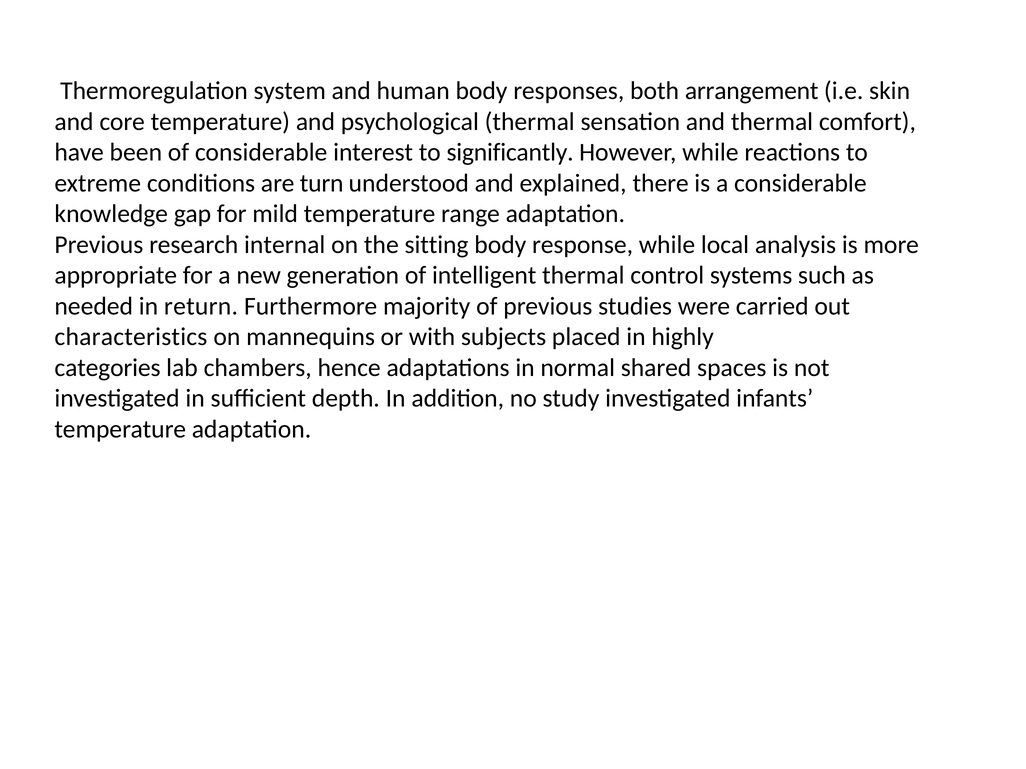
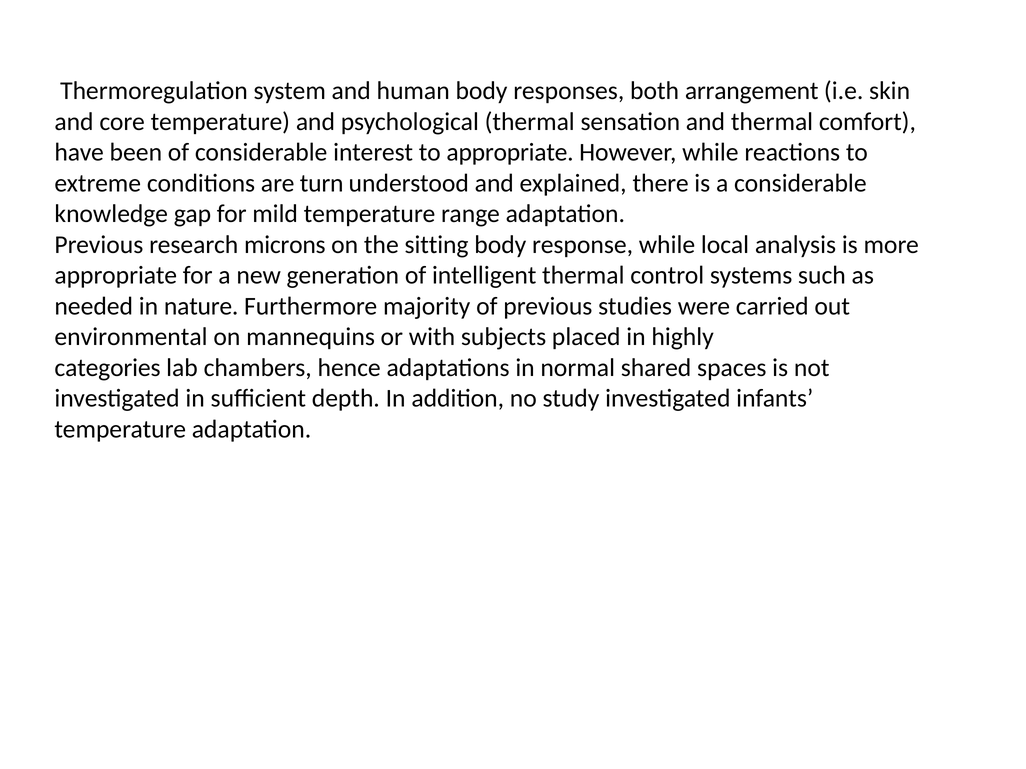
to significantly: significantly -> appropriate (510, 153)
internal: internal -> microns (285, 245)
return: return -> nature (201, 306)
characteristics: characteristics -> environmental (131, 337)
